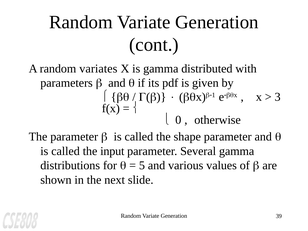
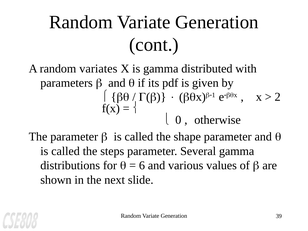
3: 3 -> 2 (278, 97)
input: input -> steps (112, 151)
5: 5 -> 6 (142, 165)
